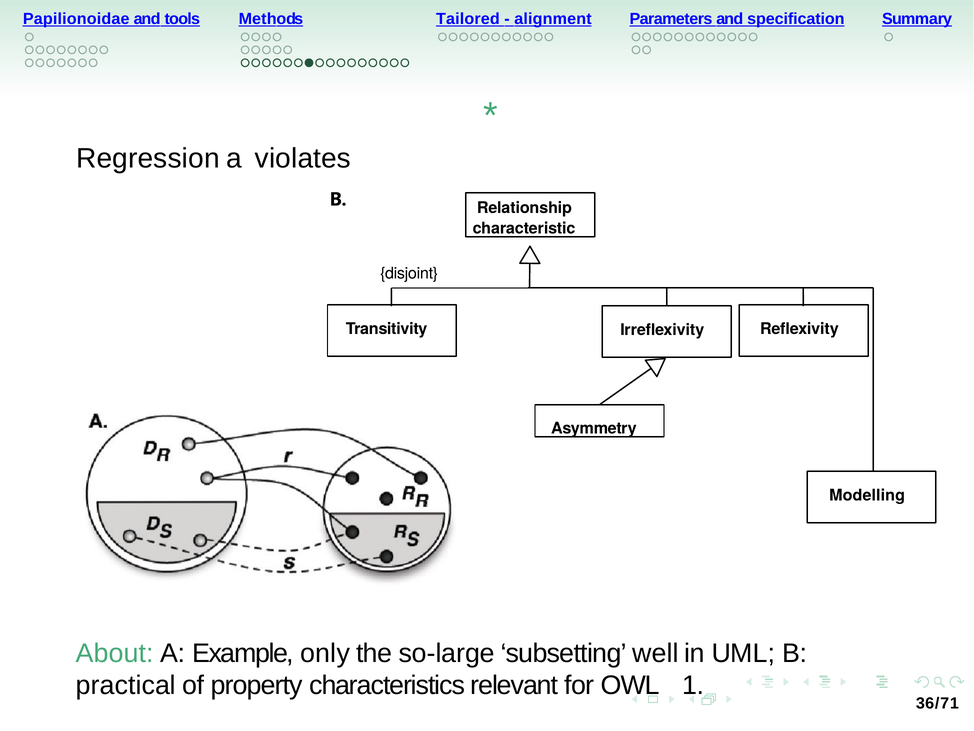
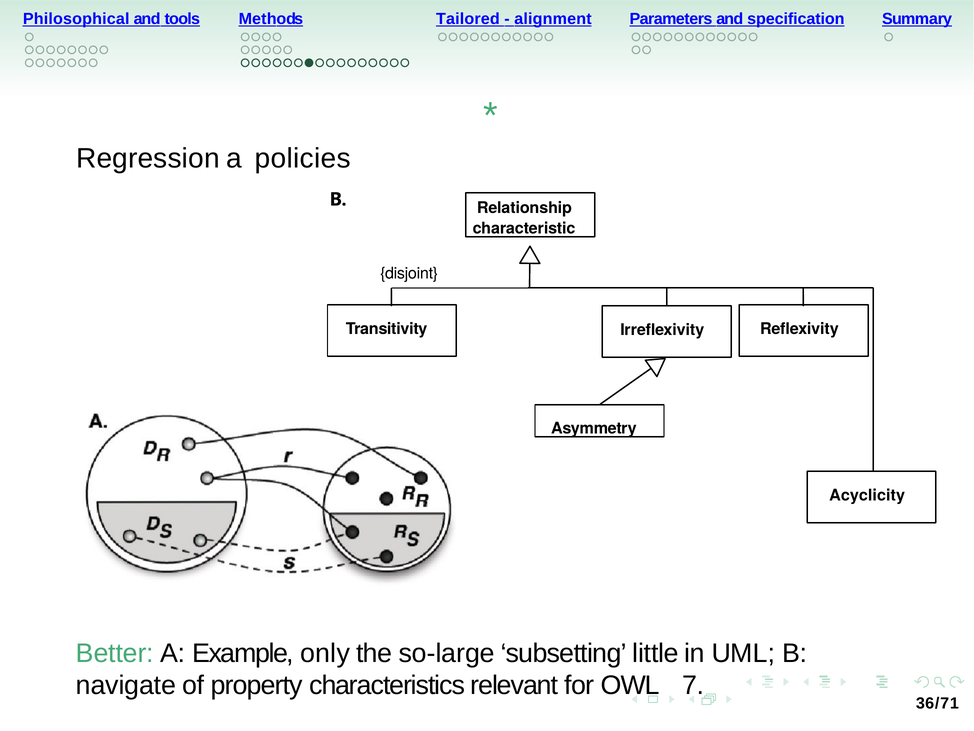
Papilionoidae: Papilionoidae -> Philosophical (76, 19)
violates: violates -> policies (303, 159)
Modelling: Modelling -> Acyclicity (867, 495)
About: About -> Better (115, 653)
well: well -> little (656, 653)
practical: practical -> navigate (126, 686)
1: 1 -> 7 (693, 686)
